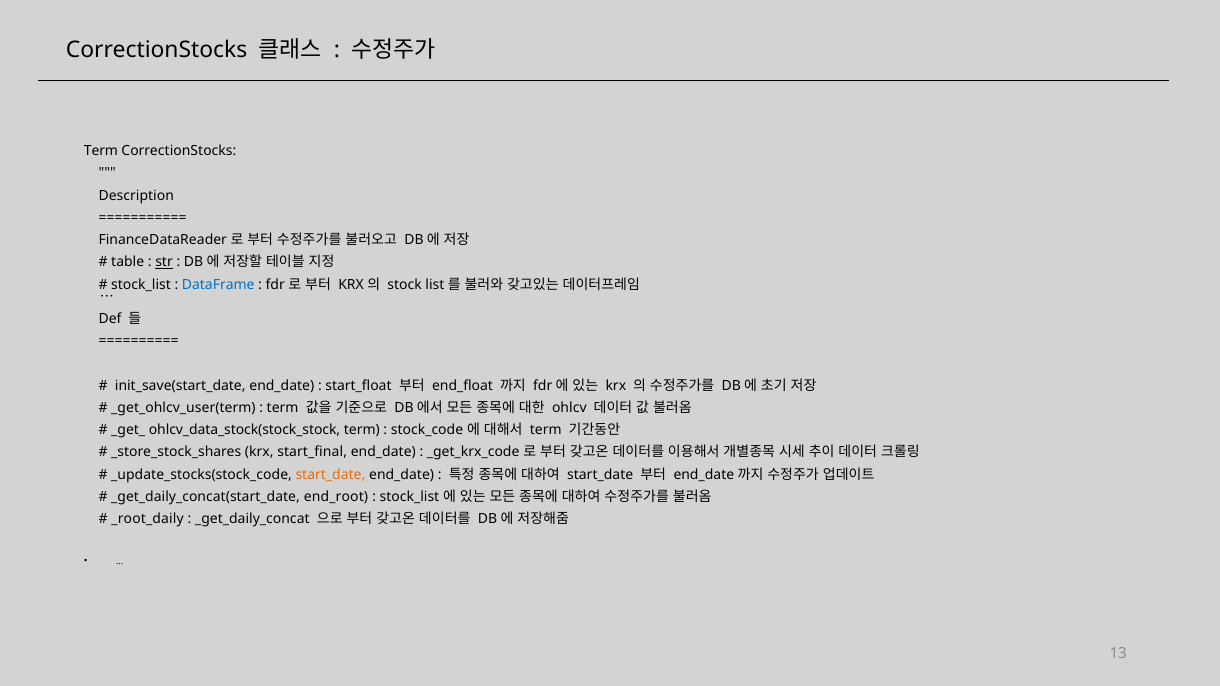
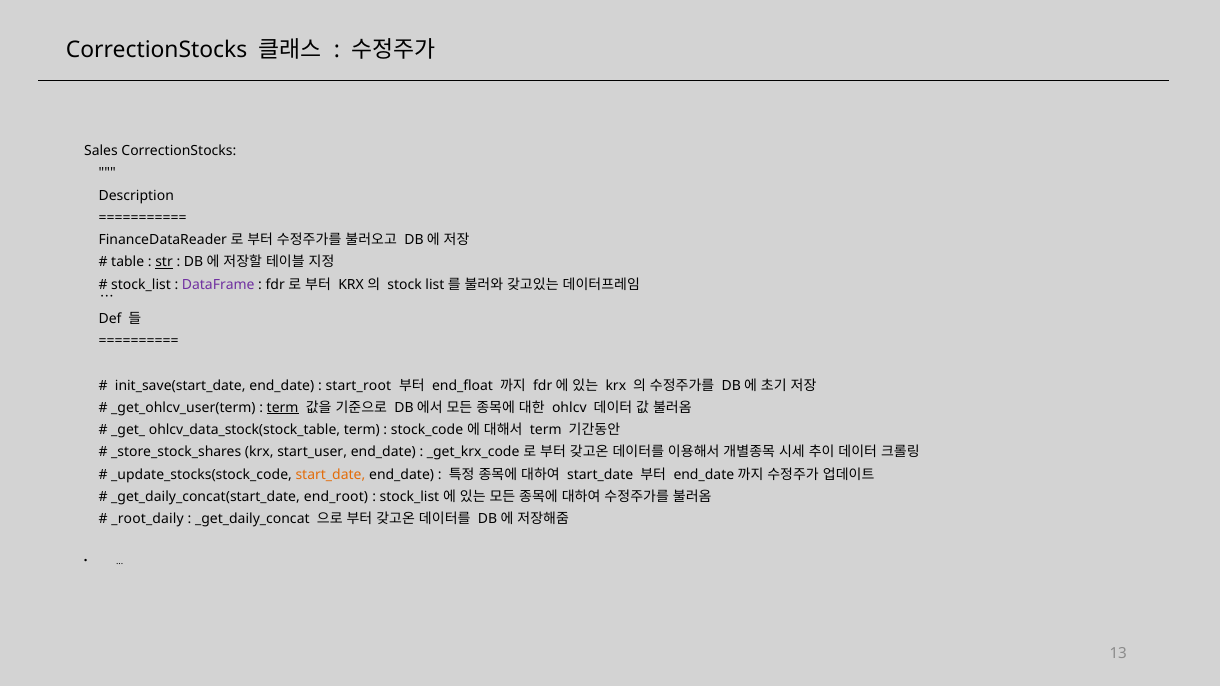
Term: Term -> Sales (101, 151)
DataFrame colour: blue -> purple (218, 285)
start_float: start_float -> start_root (358, 386)
term underline: none -> present (283, 408)
ohlcv_data_stock(stock_stock: ohlcv_data_stock(stock_stock -> ohlcv_data_stock(stock_table (244, 430)
start_final: start_final -> start_user (312, 452)
